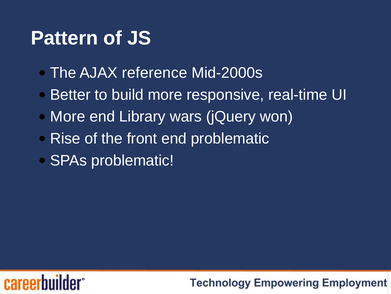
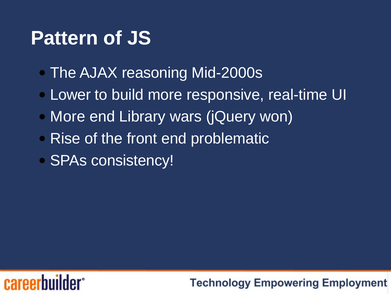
reference: reference -> reasoning (155, 73)
Better: Better -> Lower (70, 95)
SPAs problematic: problematic -> consistency (132, 160)
